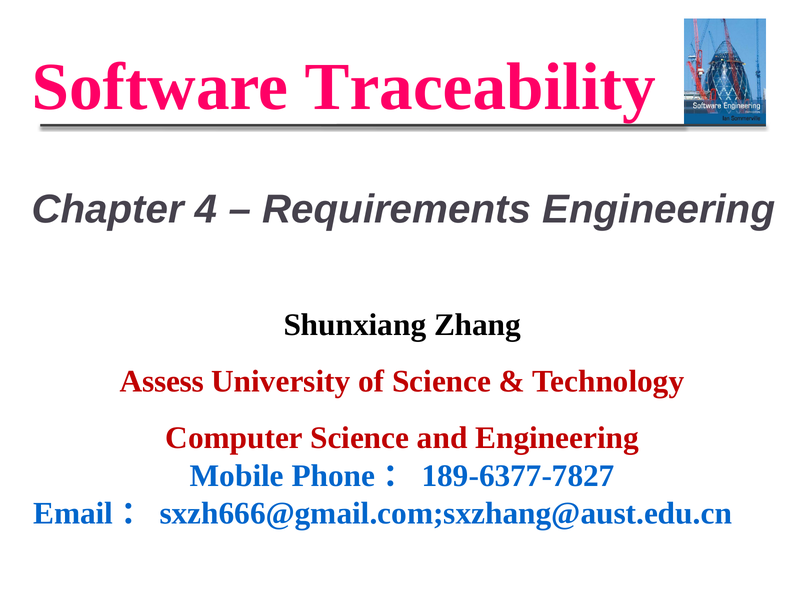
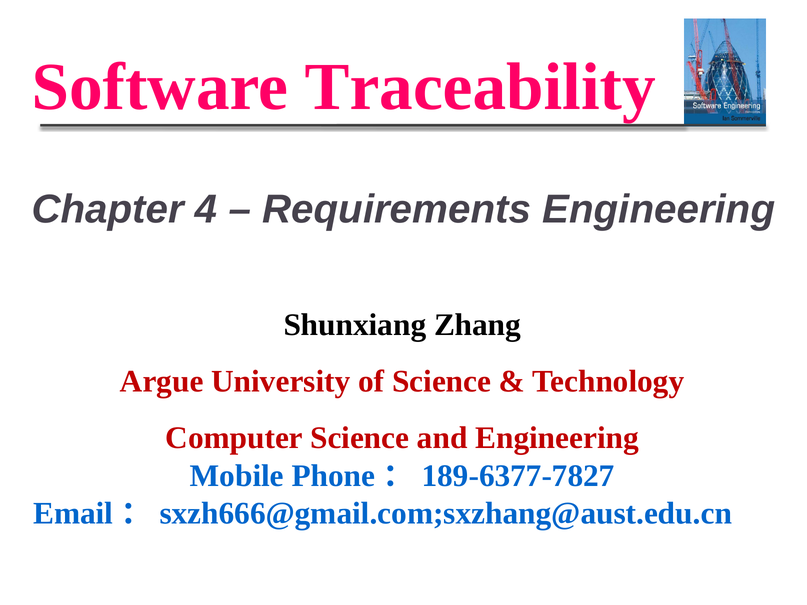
Assess: Assess -> Argue (162, 382)
